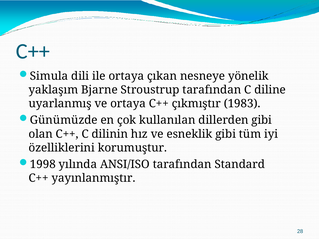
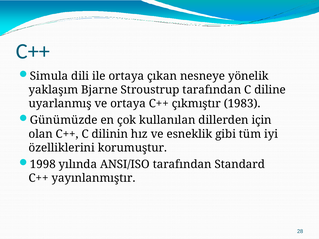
dillerden gibi: gibi -> için (262, 120)
